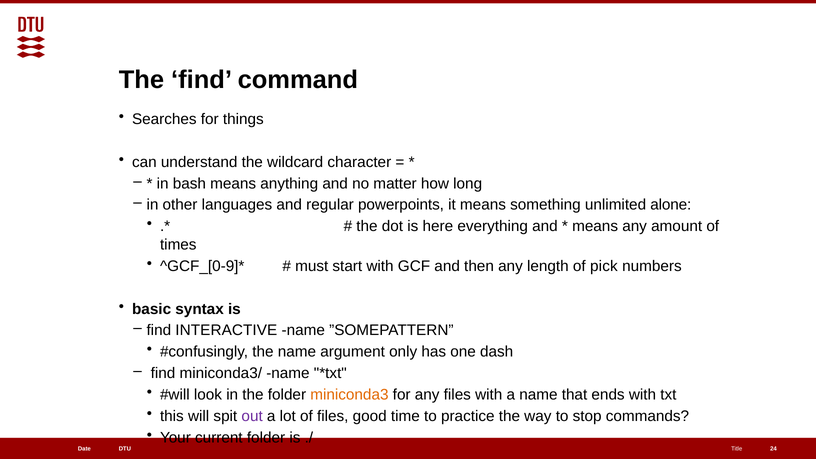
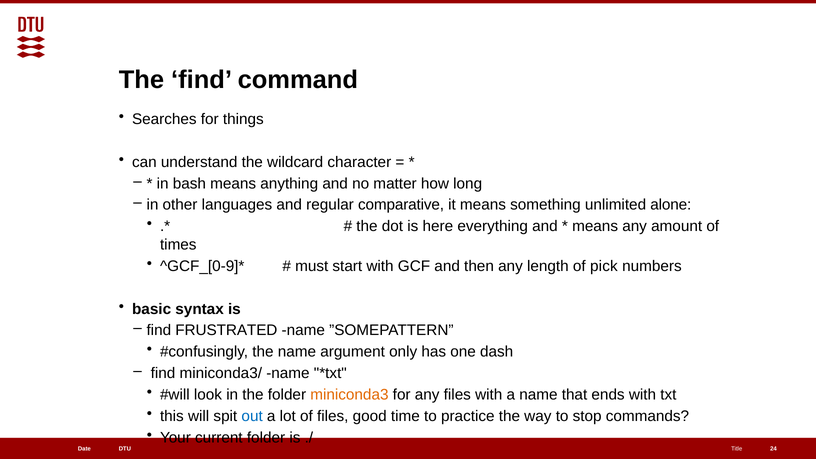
powerpoints: powerpoints -> comparative (401, 205)
INTERACTIVE: INTERACTIVE -> FRUSTRATED (226, 330)
out colour: purple -> blue (252, 416)
